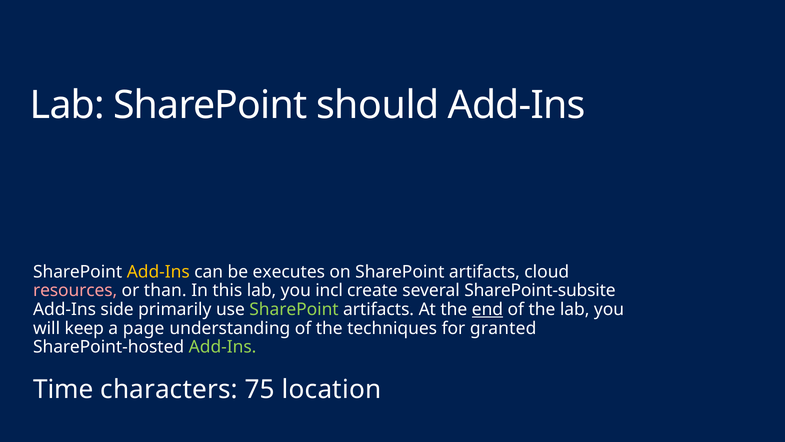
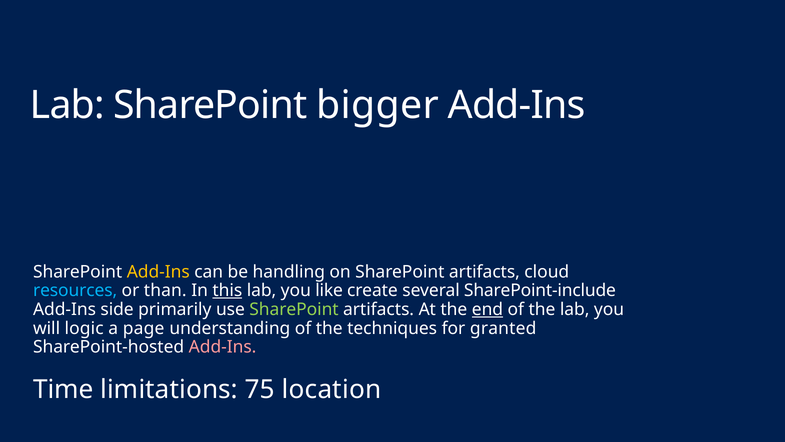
should: should -> bigger (377, 105)
executes: executes -> handling (289, 272)
resources colour: pink -> light blue (75, 290)
this underline: none -> present (227, 290)
incl: incl -> like (329, 290)
SharePoint-subsite: SharePoint-subsite -> SharePoint-include (540, 290)
keep: keep -> logic (84, 328)
Add-Ins colour: light green -> pink (223, 347)
characters: characters -> limitations (169, 389)
